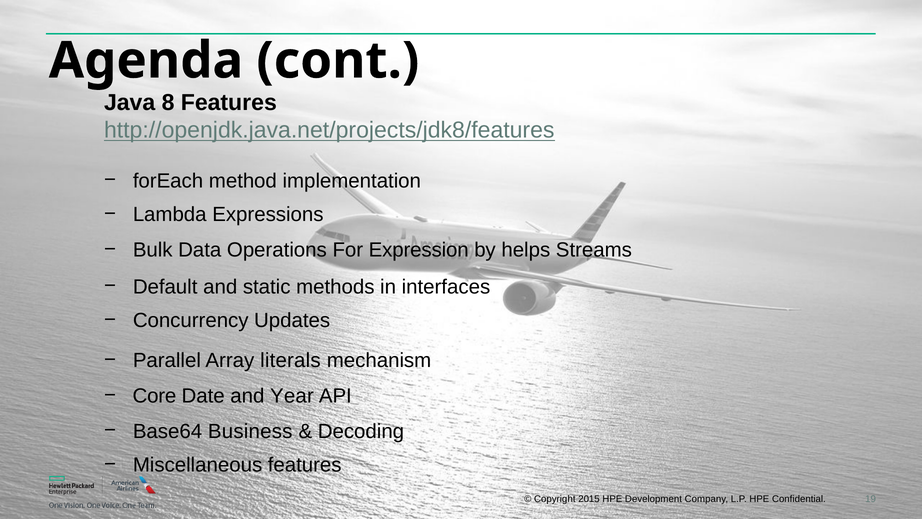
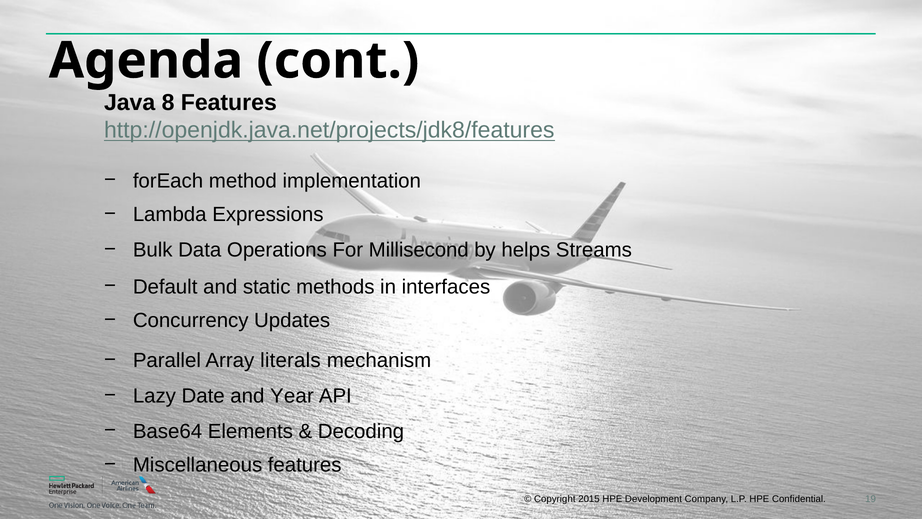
Expression: Expression -> Millisecond (419, 250)
Core: Core -> Lazy (154, 396)
Business: Business -> Elements (250, 431)
